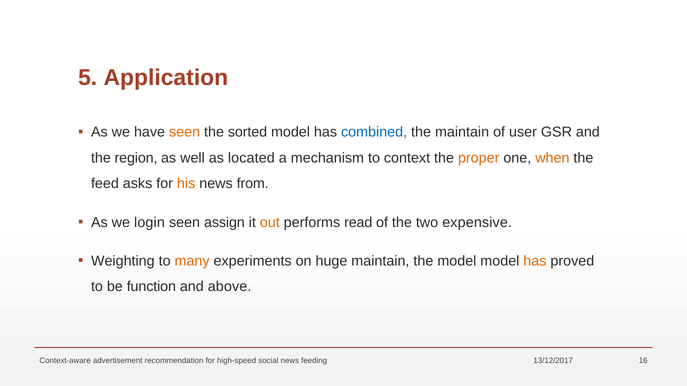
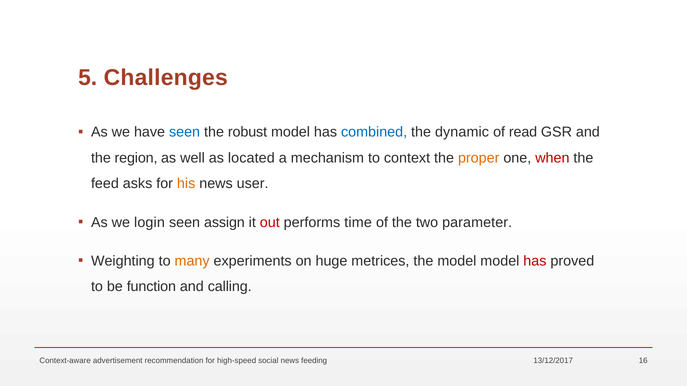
Application: Application -> Challenges (166, 78)
seen colour: orange -> blue (185, 132)
sorted: sorted -> robust (248, 132)
the maintain: maintain -> dynamic (462, 132)
user: user -> read (523, 132)
when colour: orange -> red (552, 158)
from: from -> user (253, 184)
out colour: orange -> red (270, 223)
read: read -> time (358, 223)
expensive: expensive -> parameter (477, 223)
huge maintain: maintain -> metrices (380, 261)
has colour: orange -> red (535, 261)
above: above -> calling (230, 287)
